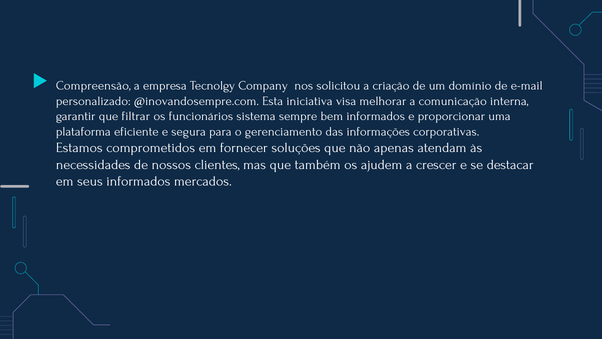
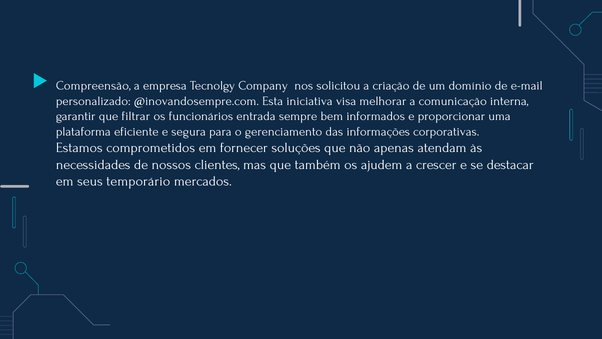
sistema: sistema -> entrada (256, 116)
seus informados: informados -> temporário (138, 181)
